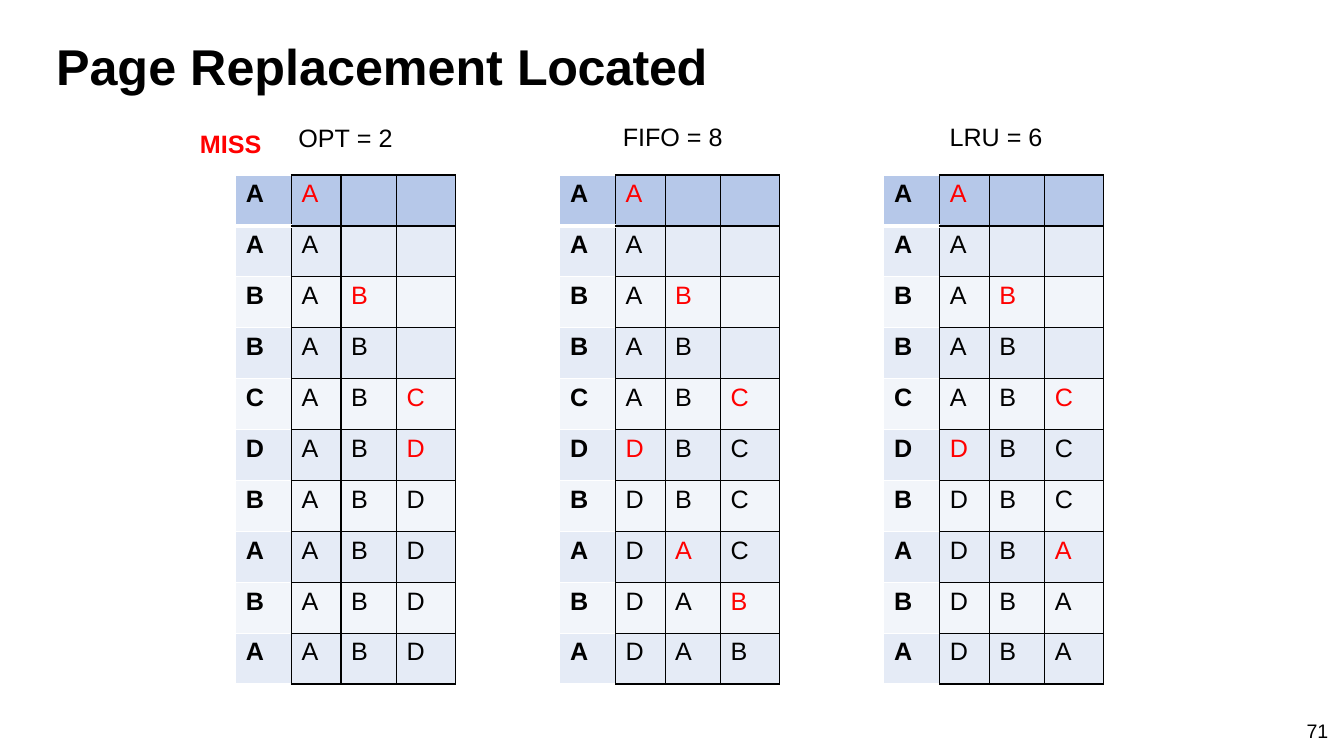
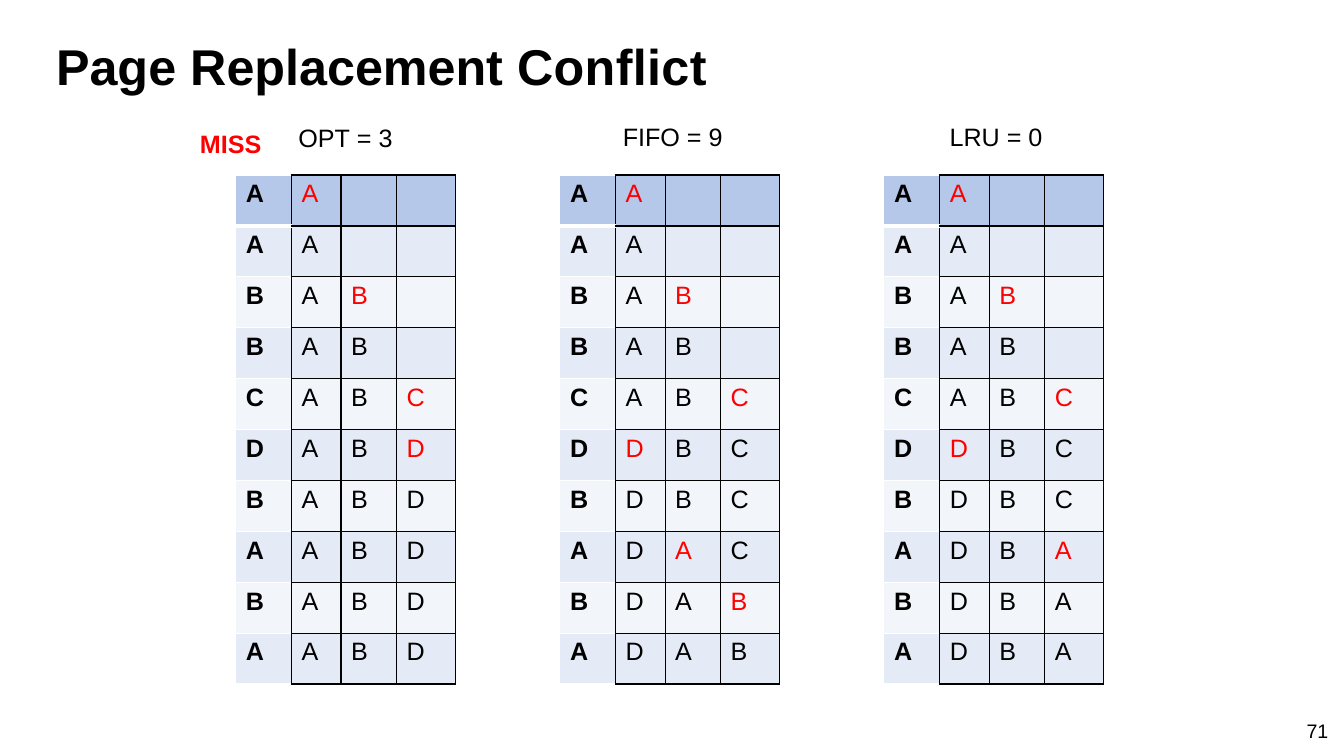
Located: Located -> Conflict (612, 69)
2: 2 -> 3 (386, 140)
8: 8 -> 9 (716, 138)
6: 6 -> 0 (1035, 138)
